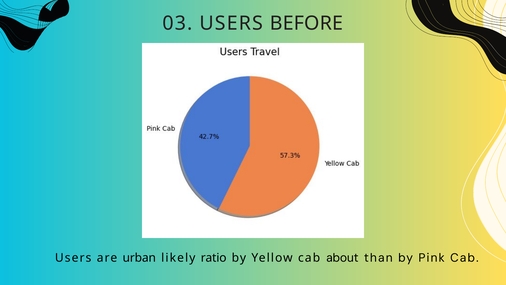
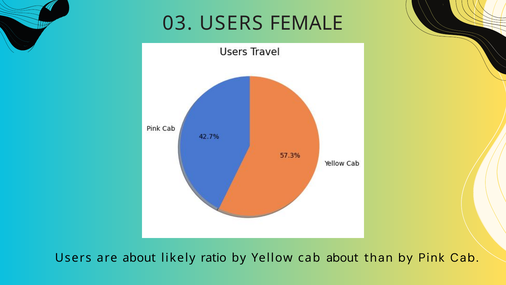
BEFORE: BEFORE -> FEMALE (307, 23)
are urban: urban -> about (139, 258)
